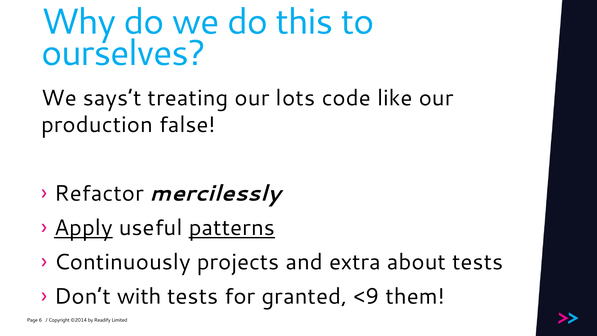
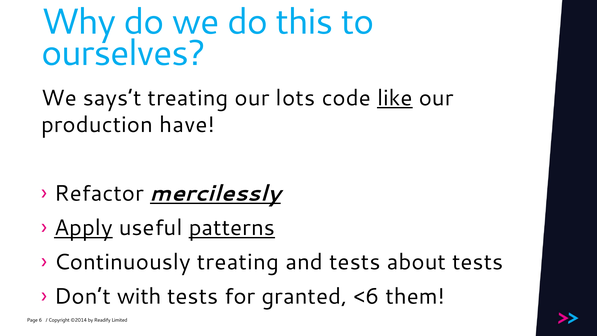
like underline: none -> present (395, 98)
false: false -> have (187, 125)
mercilessly underline: none -> present (215, 194)
Continuously projects: projects -> treating (238, 262)
and extra: extra -> tests (355, 262)
<9: <9 -> <6 (366, 296)
